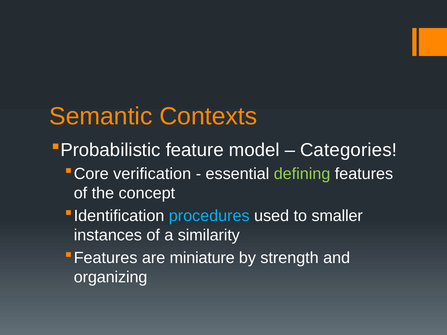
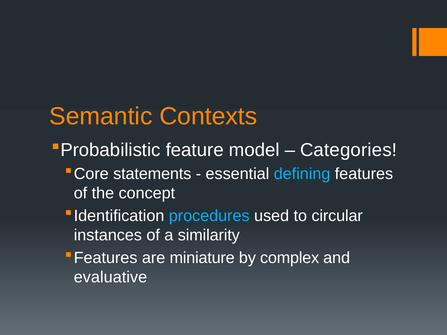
verification: verification -> statements (152, 174)
defining colour: light green -> light blue (302, 174)
smaller: smaller -> circular (337, 216)
strength: strength -> complex (290, 258)
organizing: organizing -> evaluative (110, 278)
